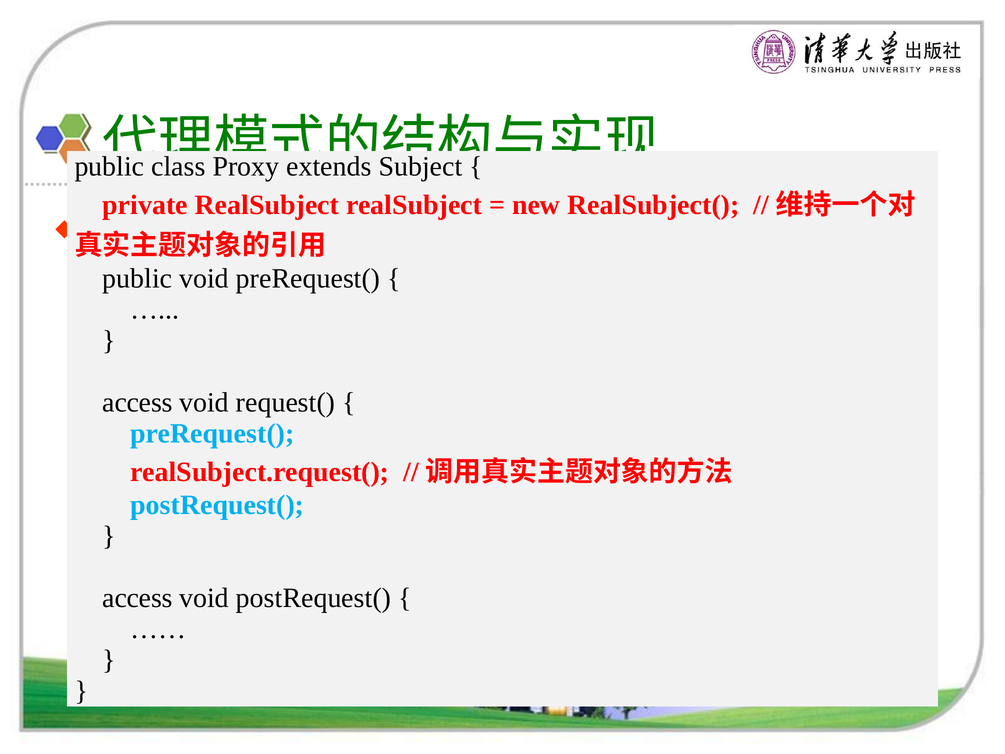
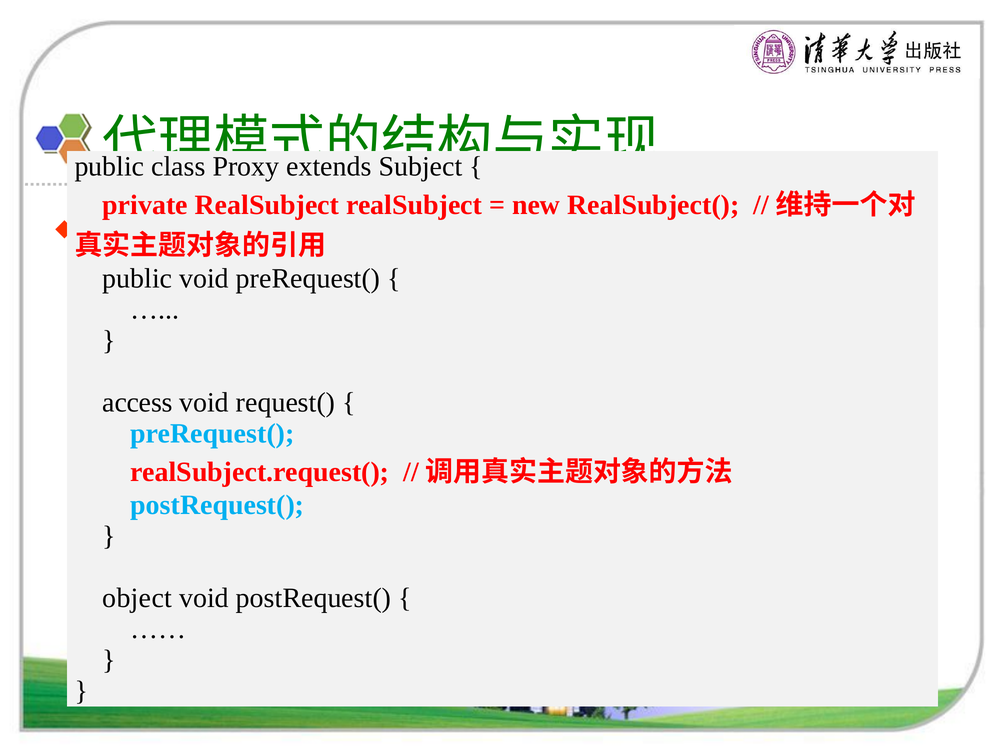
access: access -> object (137, 598)
